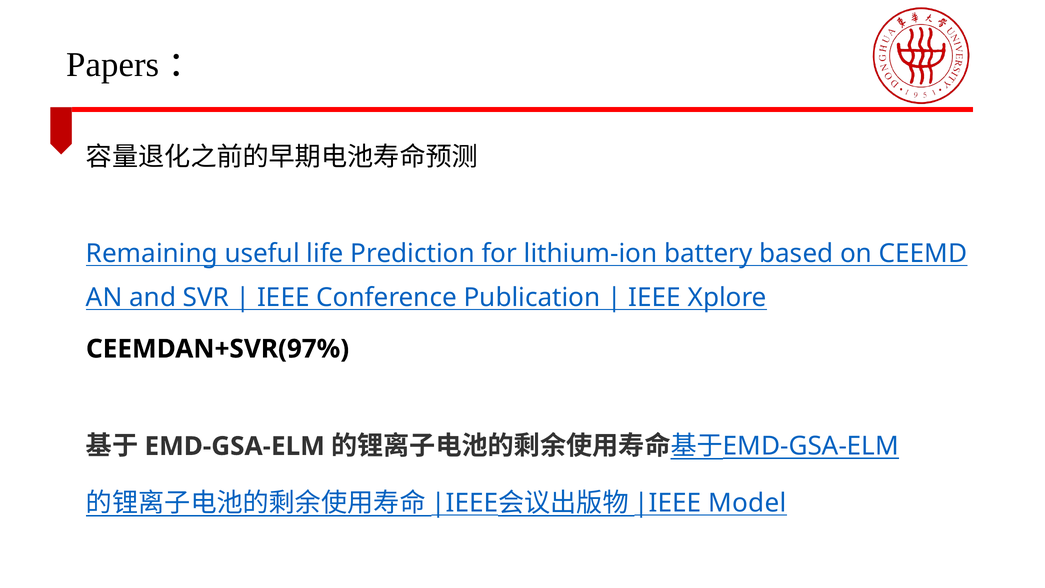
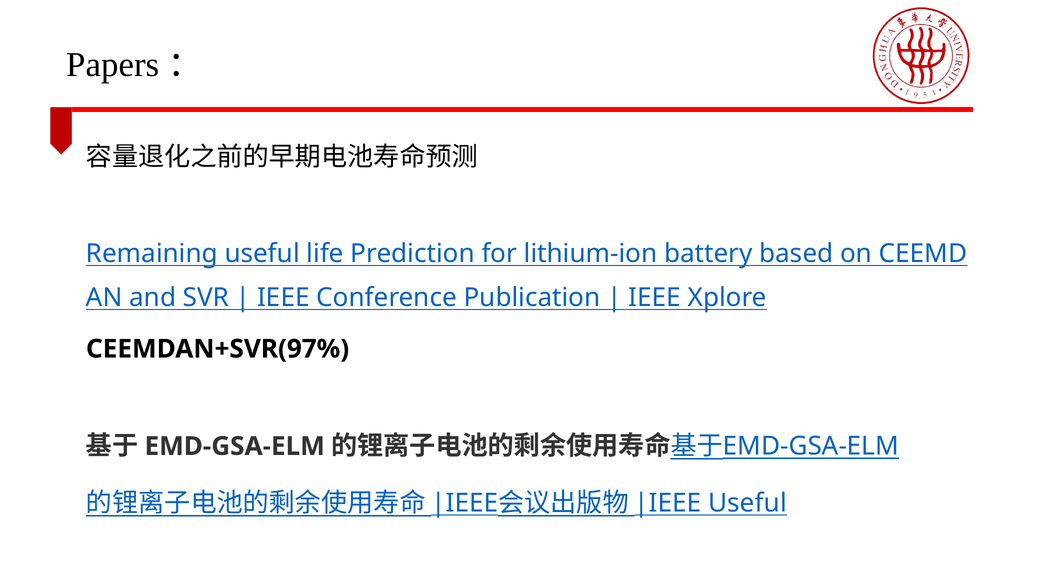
Model: Model -> Useful (747, 503)
